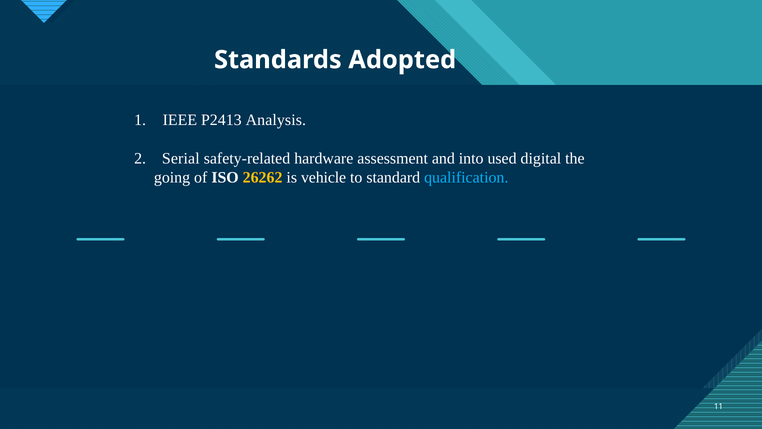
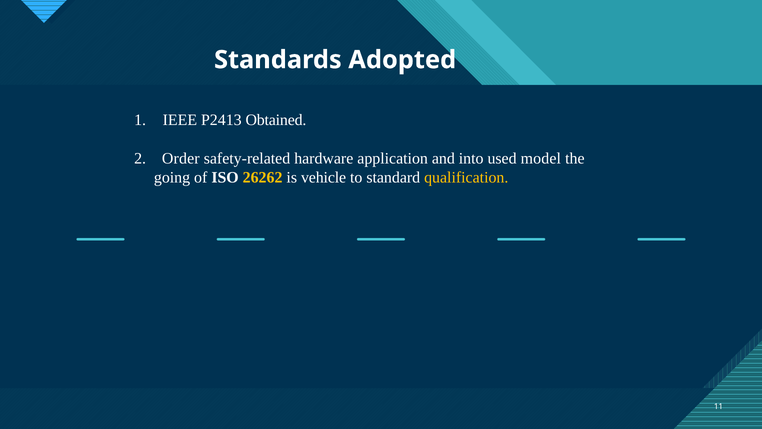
Analysis: Analysis -> Obtained (276, 120)
Serial: Serial -> Order (181, 158)
assessment: assessment -> application (393, 158)
digital: digital -> model (541, 158)
qualification colour: light blue -> yellow (466, 177)
